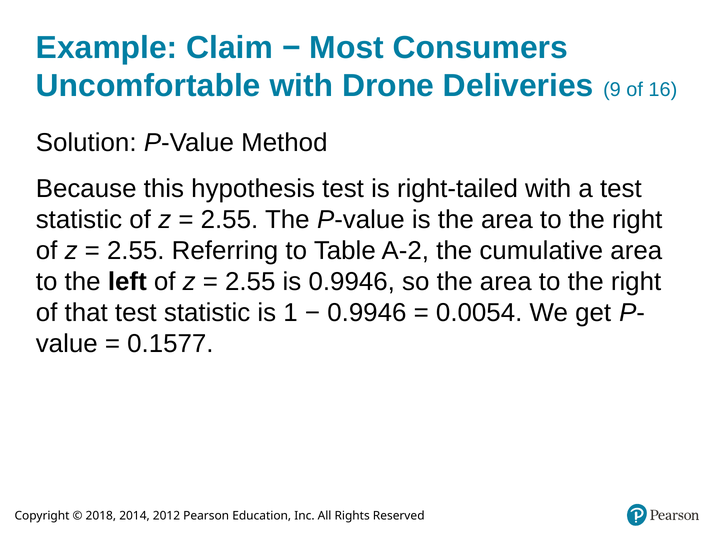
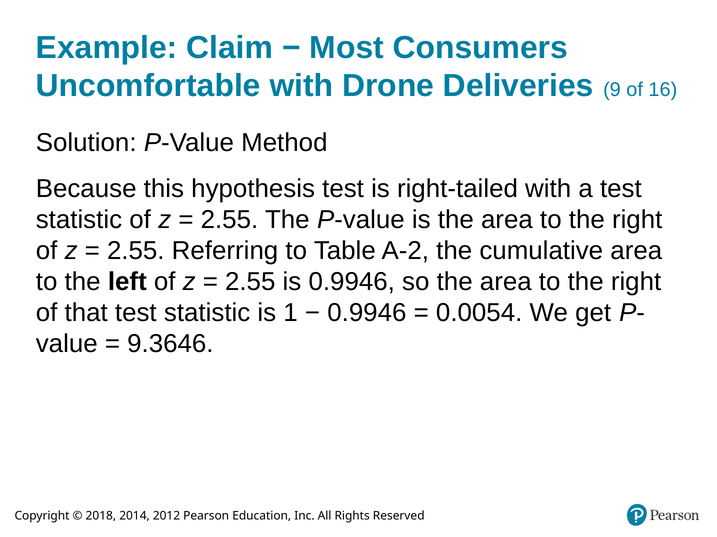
0.1577: 0.1577 -> 9.3646 (170, 344)
